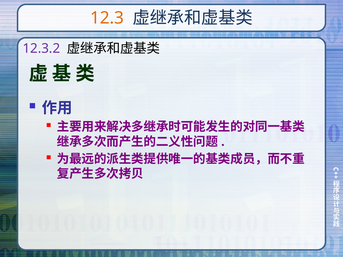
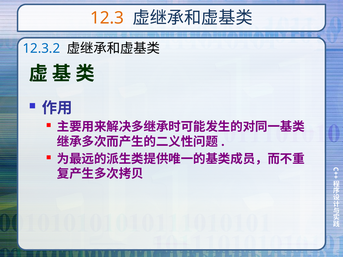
12.3.2 colour: purple -> blue (41, 48)
